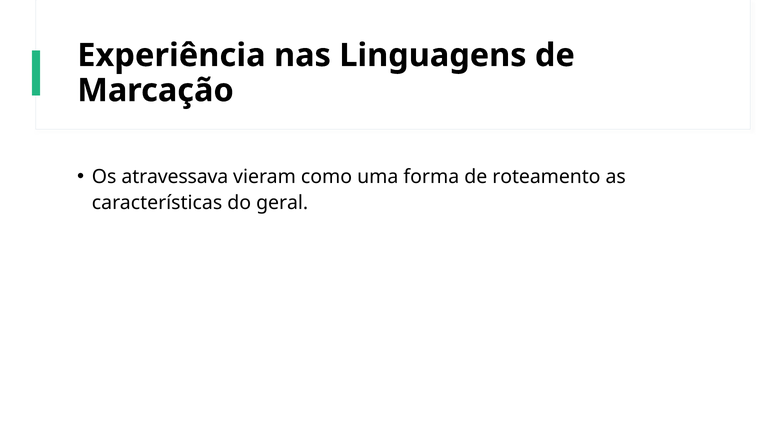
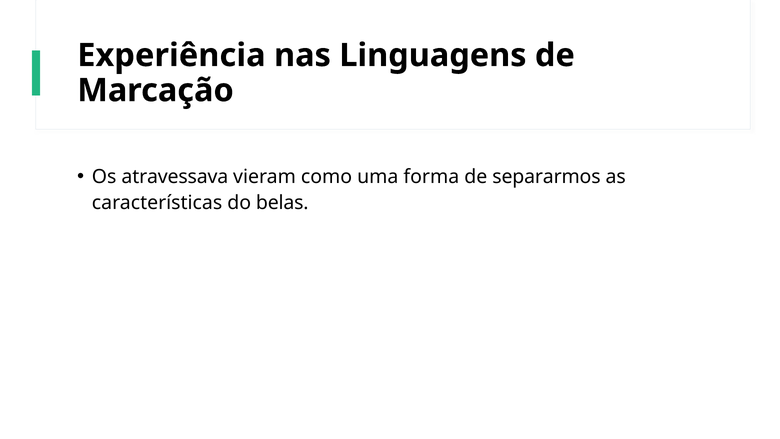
roteamento: roteamento -> separarmos (546, 177)
geral: geral -> belas (282, 203)
